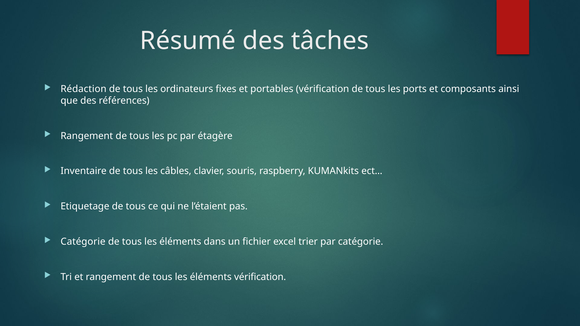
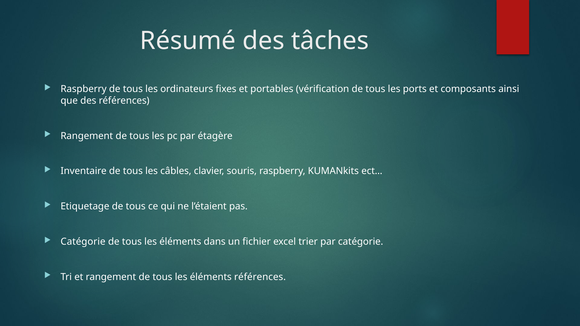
Rédaction: Rédaction -> Raspberry (84, 89)
éléments vérification: vérification -> références (260, 277)
